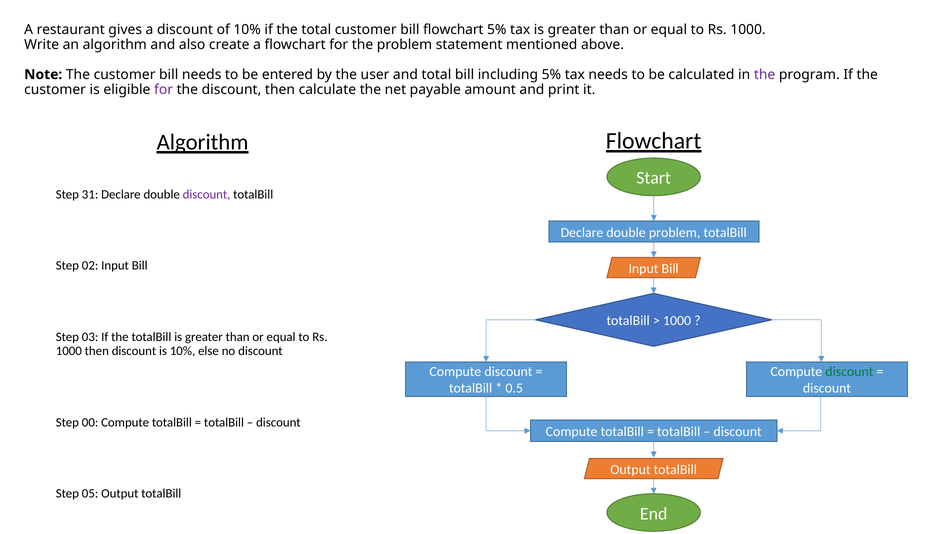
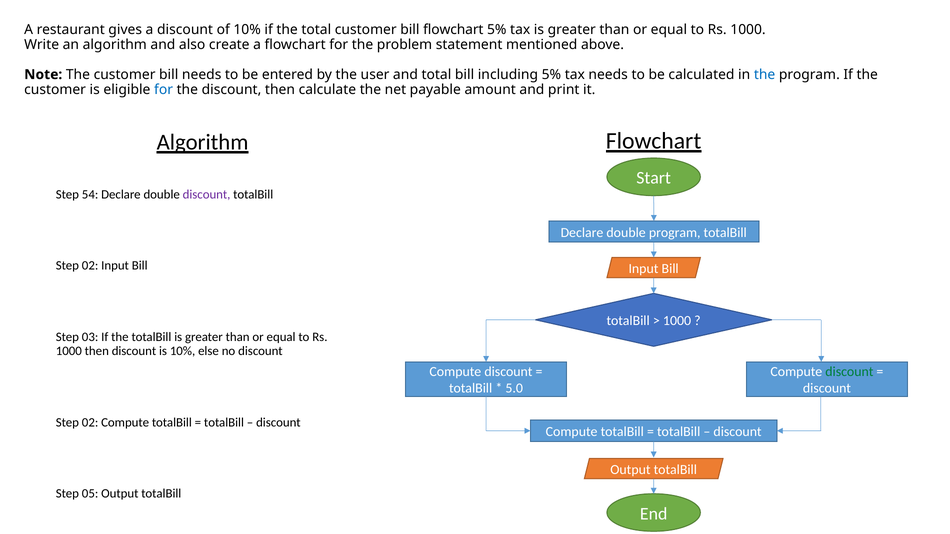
the colour: purple -> blue (765, 75)
for colour: purple -> blue (164, 90)
31: 31 -> 54 (90, 194)
double problem: problem -> program (675, 233)
0.5: 0.5 -> 5.0 (514, 389)
00: 00 -> 02 (90, 423)
